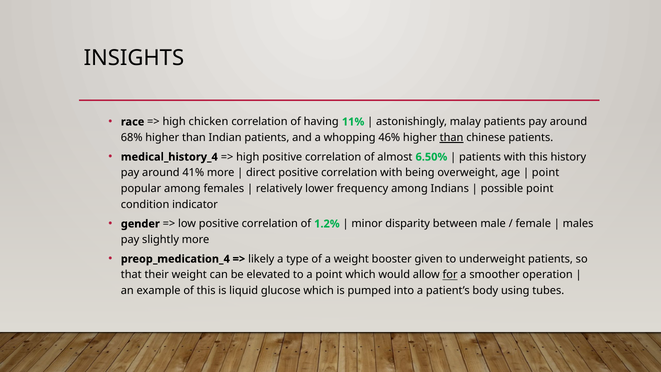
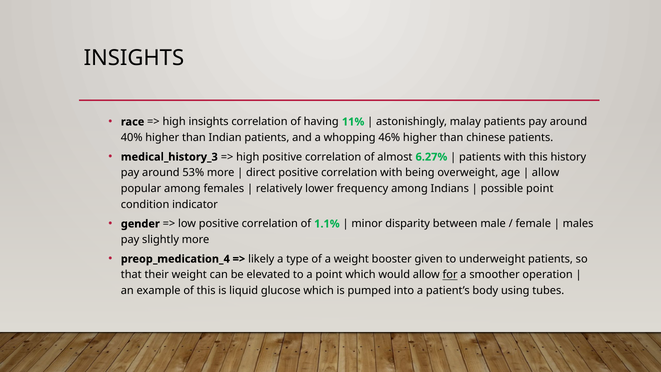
high chicken: chicken -> insights (209, 122)
68%: 68% -> 40% (132, 138)
than underline: present -> none (452, 138)
medical_history_4: medical_history_4 -> medical_history_3 (169, 157)
6.50%: 6.50% -> 6.27% (431, 157)
41%: 41% -> 53% (193, 173)
point: point -> allow (546, 173)
1.2%: 1.2% -> 1.1% (327, 224)
